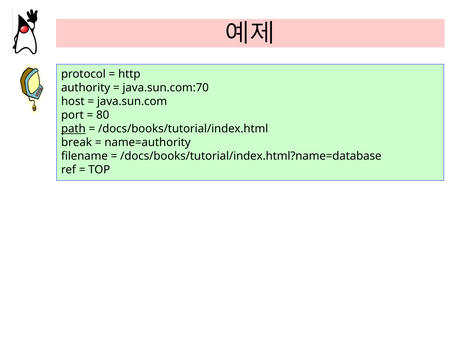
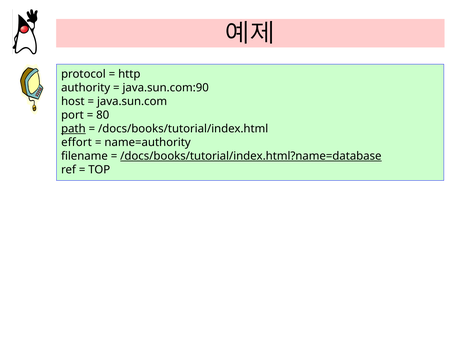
java.sun.com:70: java.sun.com:70 -> java.sun.com:90 (166, 88)
break: break -> effort (77, 142)
/docs/books/tutorial/index.html?name=database underline: none -> present (251, 156)
